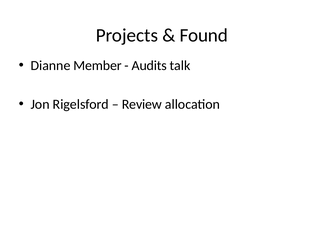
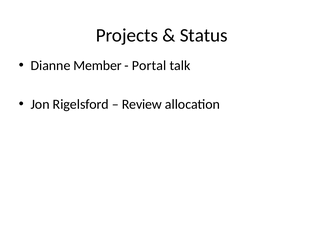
Found: Found -> Status (204, 36)
Audits: Audits -> Portal (149, 66)
